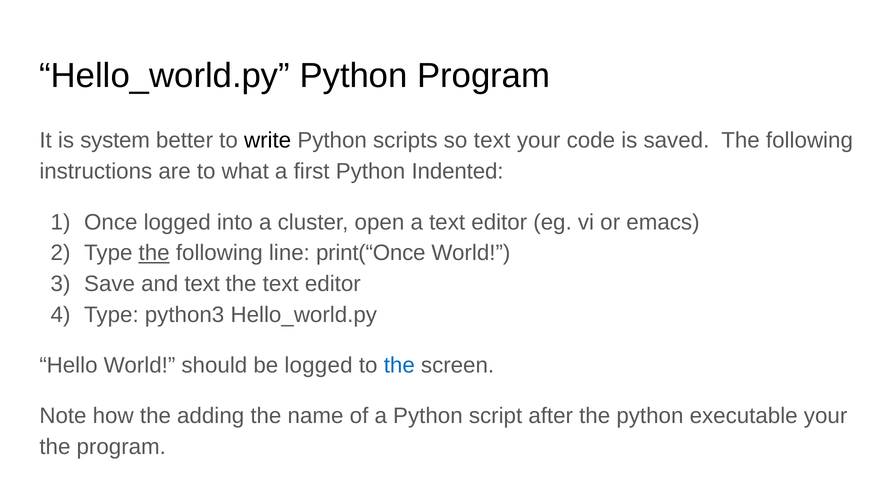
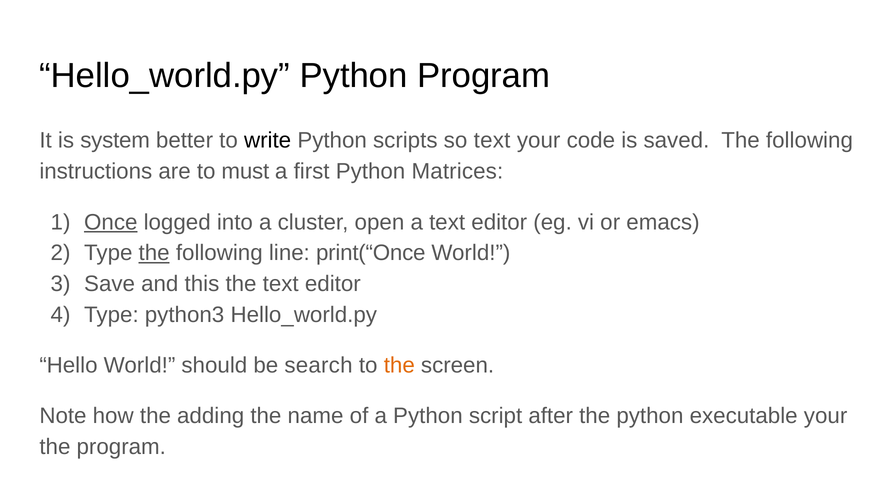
what: what -> must (245, 171)
Indented: Indented -> Matrices (457, 171)
Once underline: none -> present (111, 222)
and text: text -> this (202, 284)
be logged: logged -> search (319, 365)
the colour: blue -> orange (399, 365)
